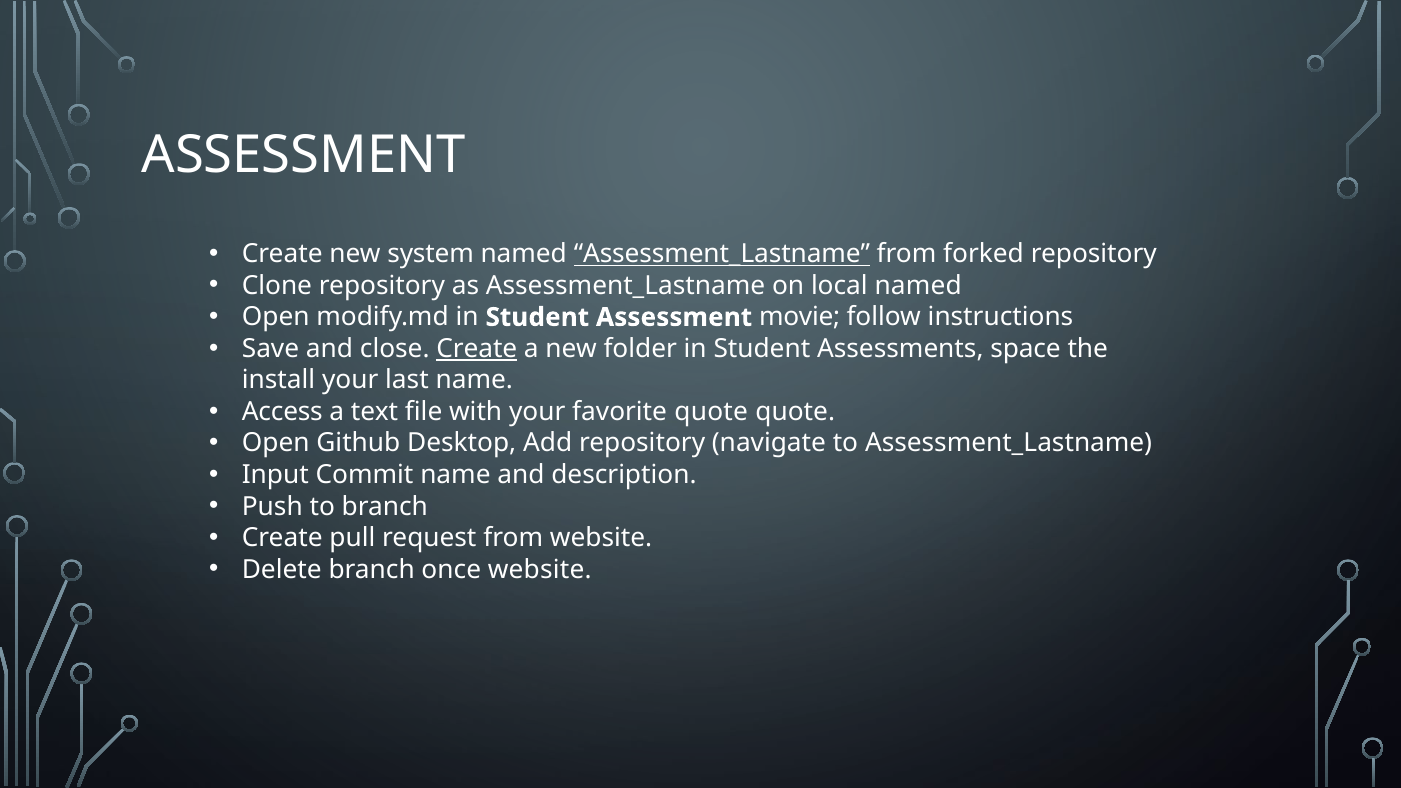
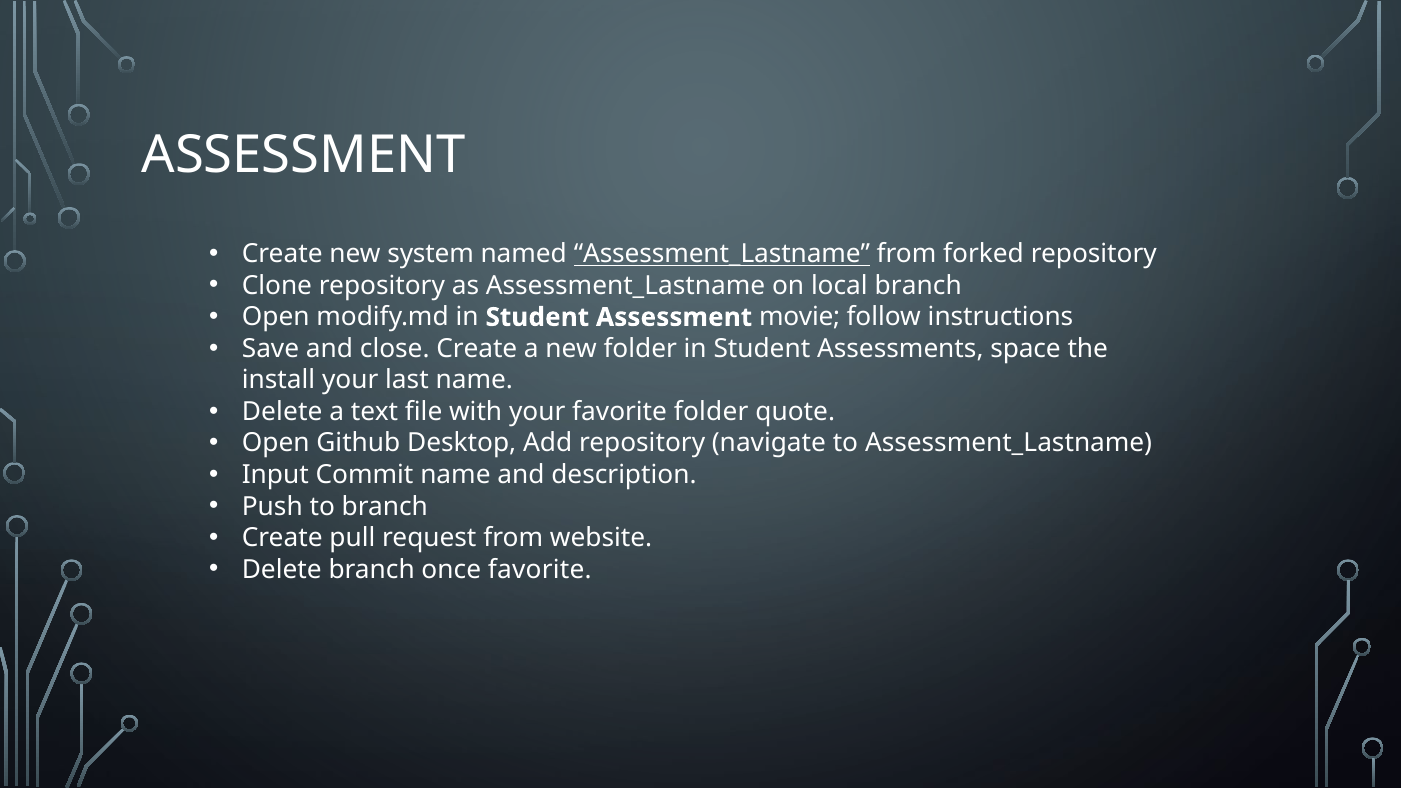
local named: named -> branch (918, 286)
Create underline: present -> none (477, 349)
Access: Access -> Delete (282, 412)
favorite quote: quote -> folder (711, 412)
once website: website -> favorite (540, 569)
